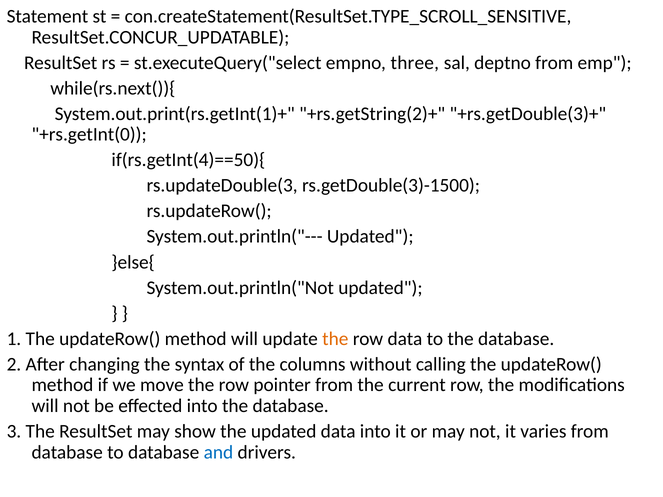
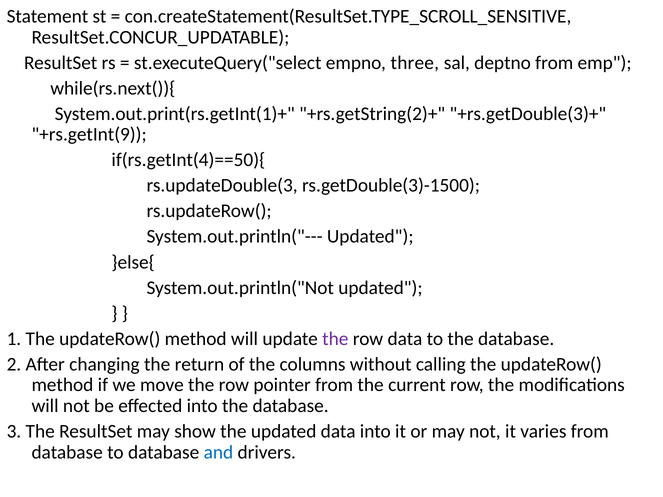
+rs.getInt(0: +rs.getInt(0 -> +rs.getInt(9 (89, 135)
the colour: orange -> purple (335, 339)
syntax: syntax -> return (199, 364)
